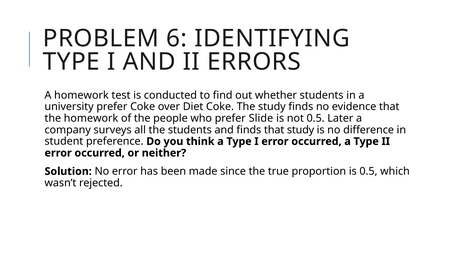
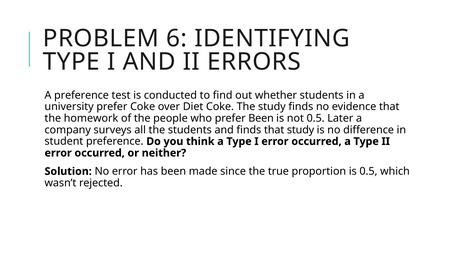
A homework: homework -> preference (82, 95)
prefer Slide: Slide -> Been (261, 118)
